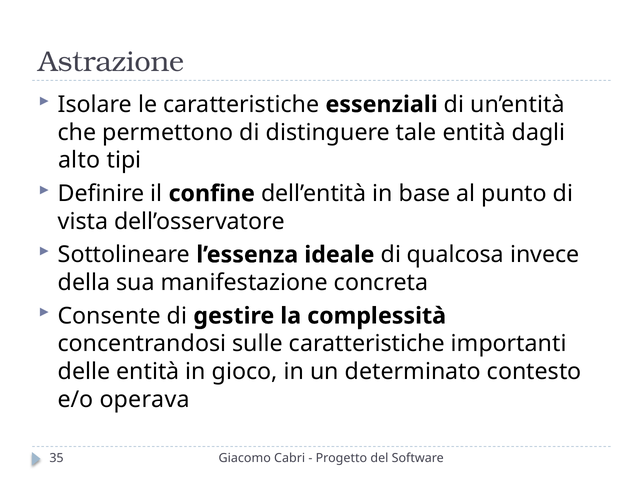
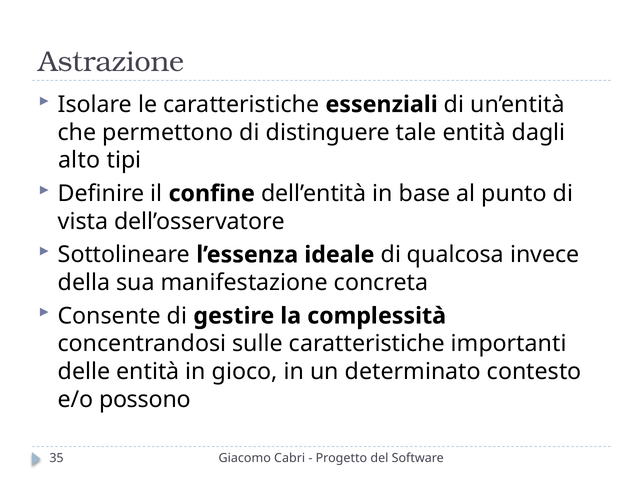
operava: operava -> possono (145, 400)
